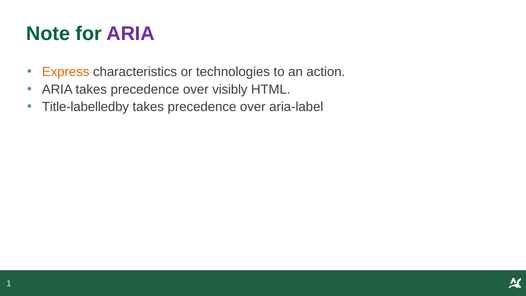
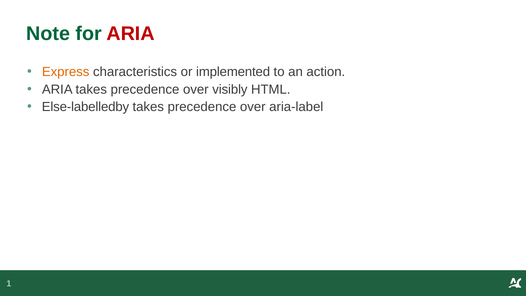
ARIA colour: purple -> red (131, 33)
technologies: technologies -> implemented (233, 72)
Title-labelledby: Title-labelledby -> Else-labelledby (85, 107)
